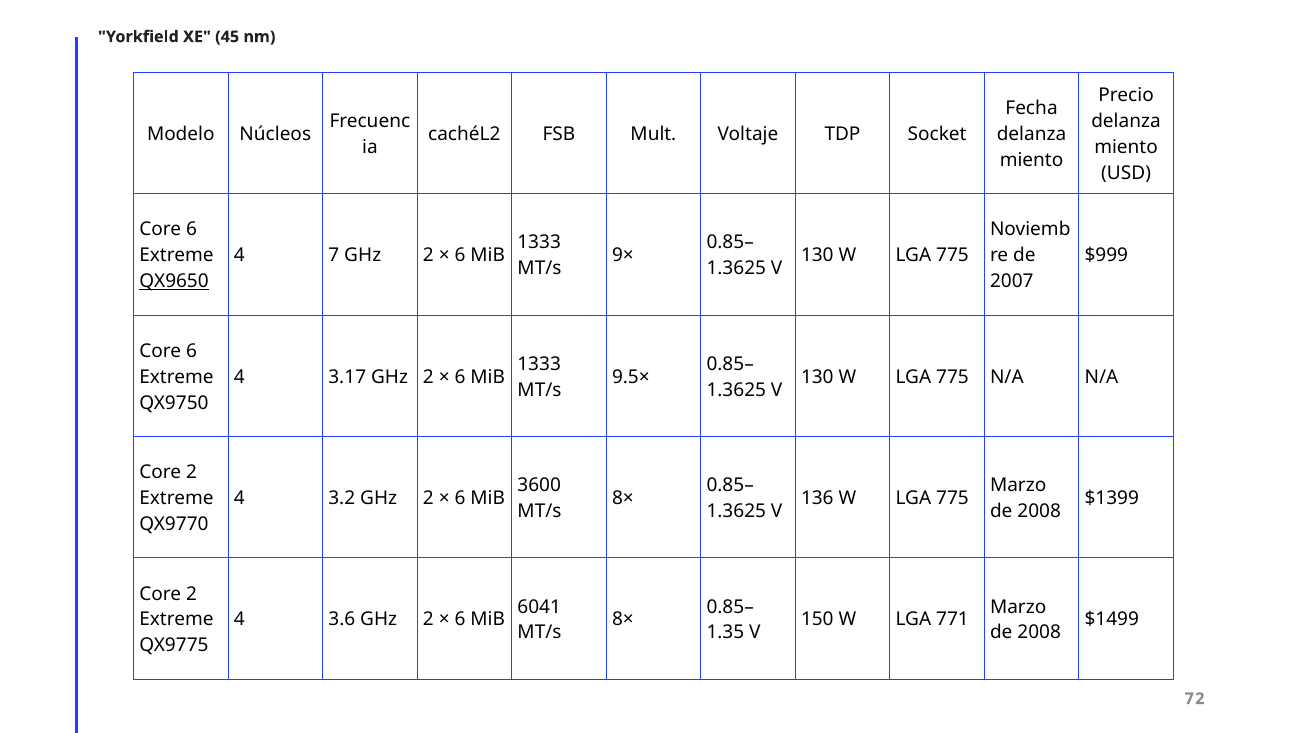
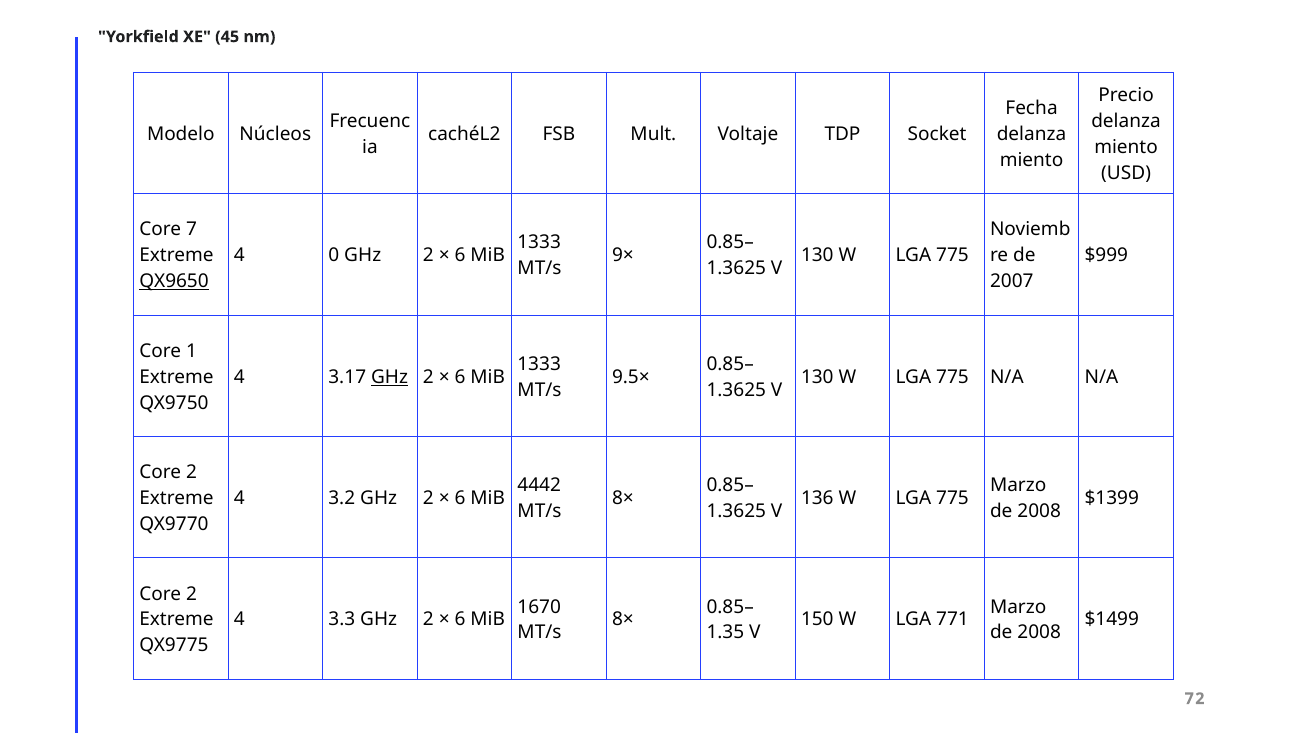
6: 6 -> 7 (192, 230)
7: 7 -> 0 (334, 256)
6: 6 -> 1 (192, 351)
GHz underline: none -> present (390, 377)
3600: 3600 -> 4442 (539, 486)
6041: 6041 -> 1670 (539, 607)
3.6: 3.6 -> 3.3 (342, 620)
